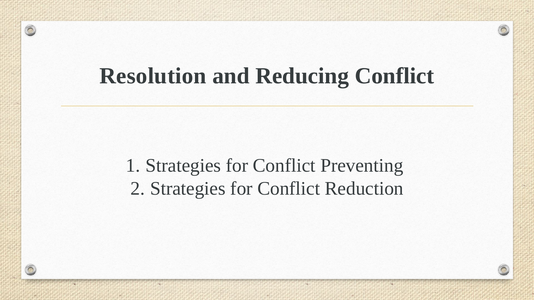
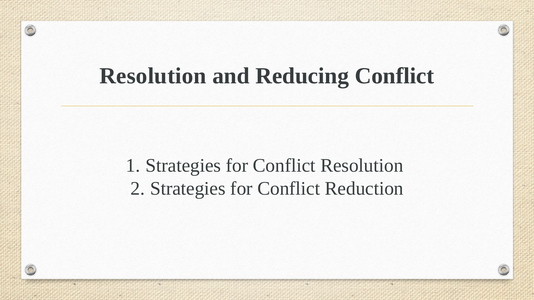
Conflict Preventing: Preventing -> Resolution (362, 166)
